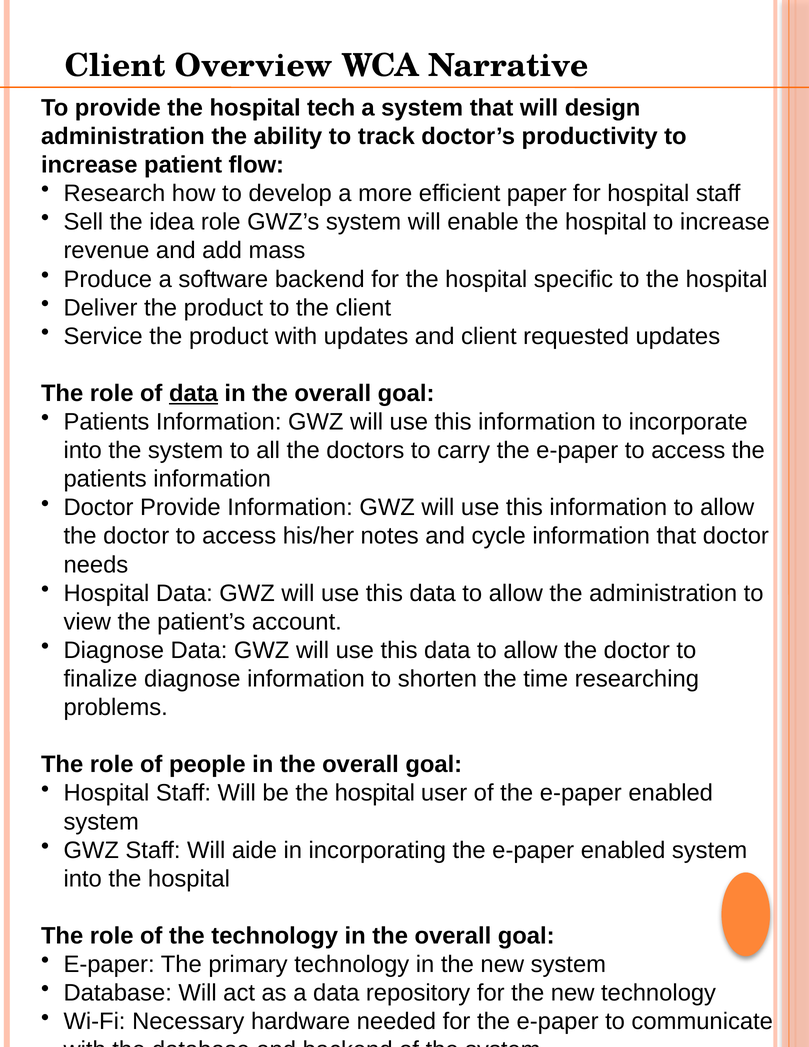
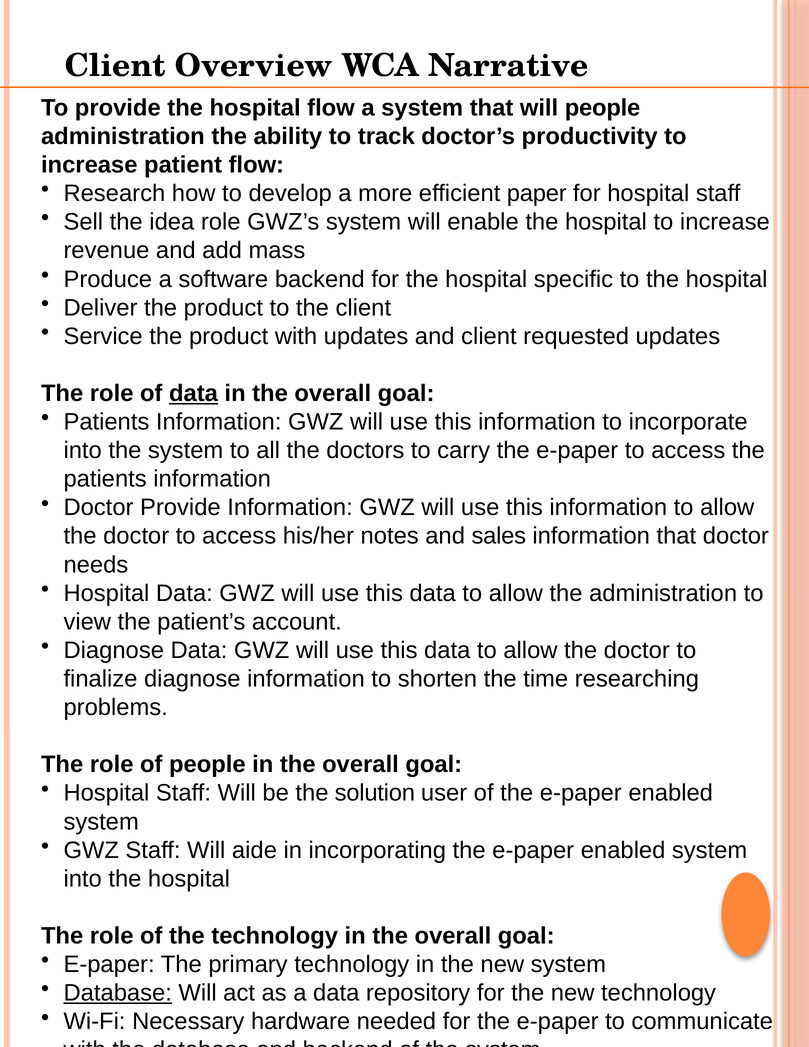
hospital tech: tech -> flow (331, 108)
will design: design -> people (603, 108)
cycle: cycle -> sales (499, 536)
be the hospital: hospital -> solution (375, 793)
Database underline: none -> present (118, 993)
